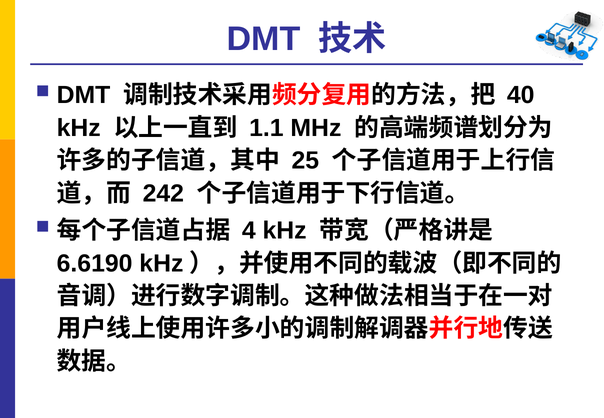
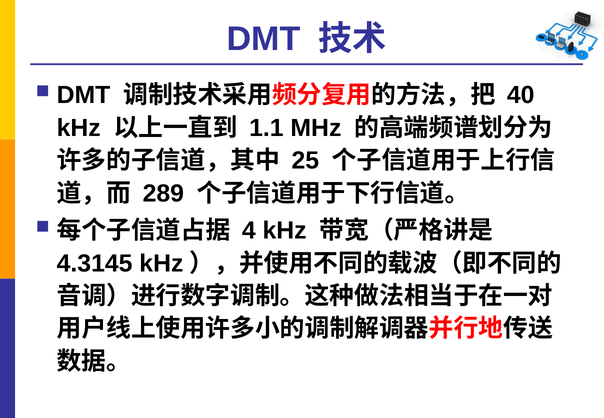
242: 242 -> 289 (163, 193)
6.6190: 6.6190 -> 4.3145 (95, 263)
